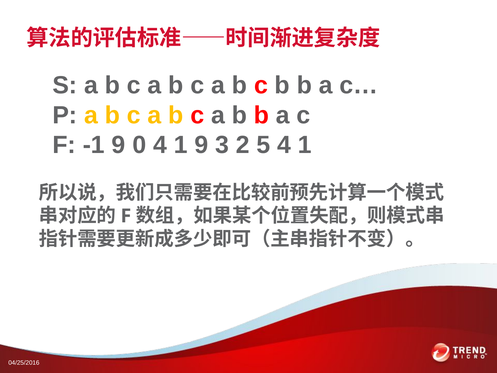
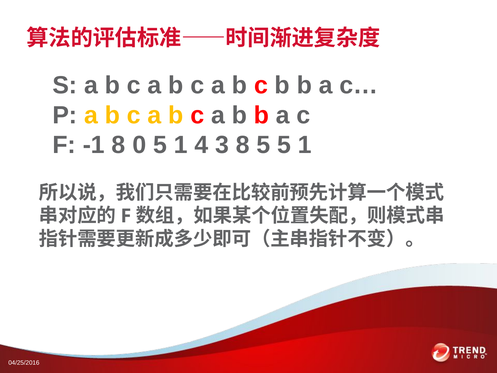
-1 9: 9 -> 8 (119, 145)
0 4: 4 -> 5 (160, 145)
1 9: 9 -> 4 (201, 145)
3 2: 2 -> 8 (243, 145)
5 4: 4 -> 5 (284, 145)
